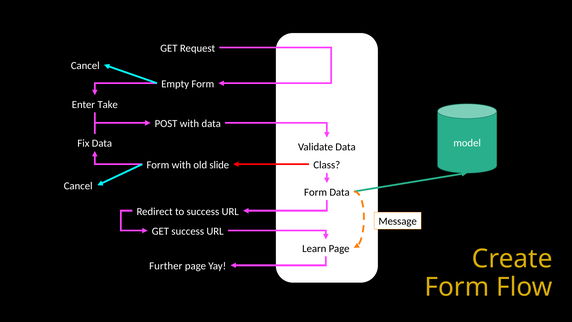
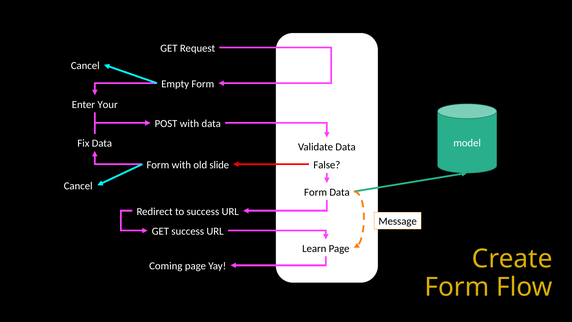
Take: Take -> Your (108, 104)
Class: Class -> False (327, 165)
Further: Further -> Coming (166, 266)
